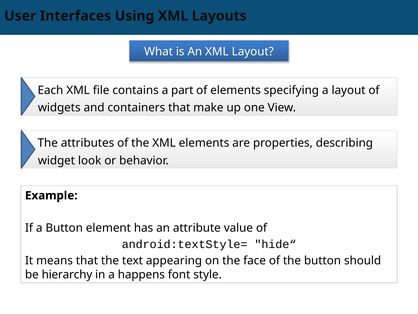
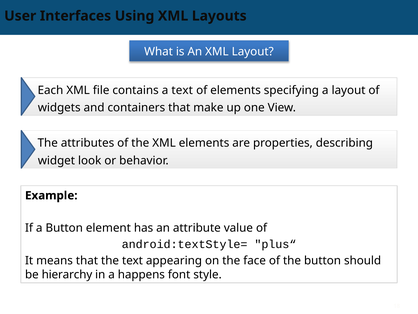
a part: part -> text (182, 90)
hide“: hide“ -> plus“ (275, 244)
